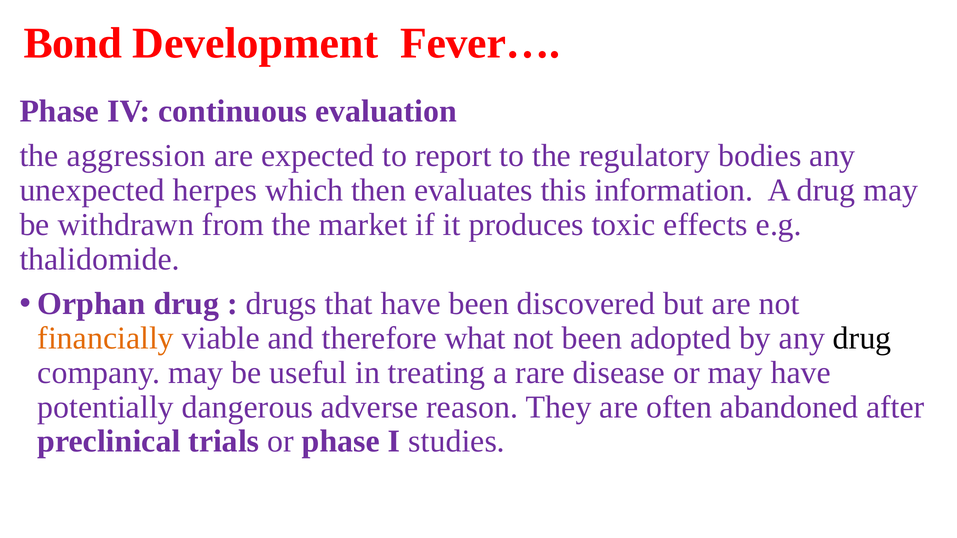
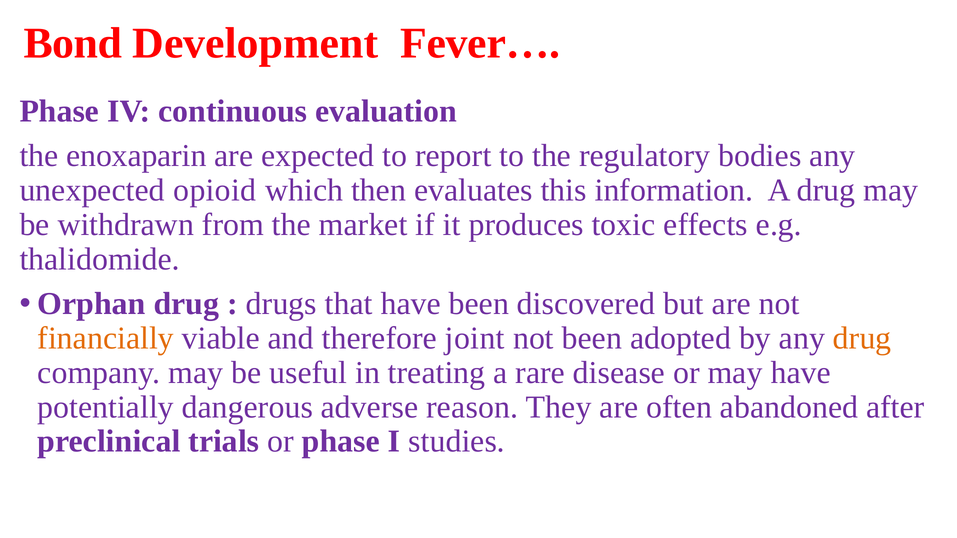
aggression: aggression -> enoxaparin (136, 156)
herpes: herpes -> opioid (215, 190)
what: what -> joint (475, 338)
drug colour: black -> orange (862, 338)
